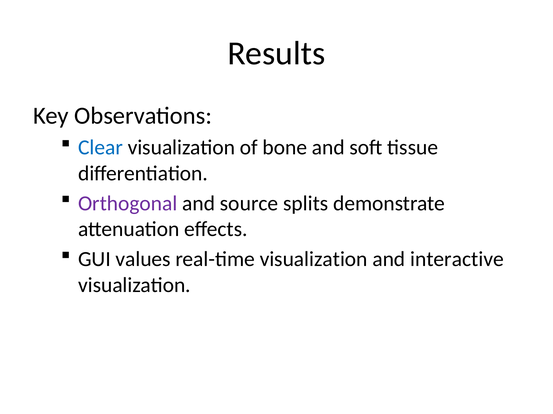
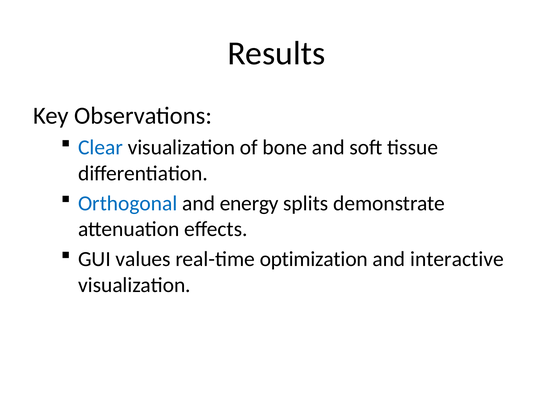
Orthogonal colour: purple -> blue (128, 204)
source: source -> energy (249, 204)
real-time visualization: visualization -> optimization (314, 260)
